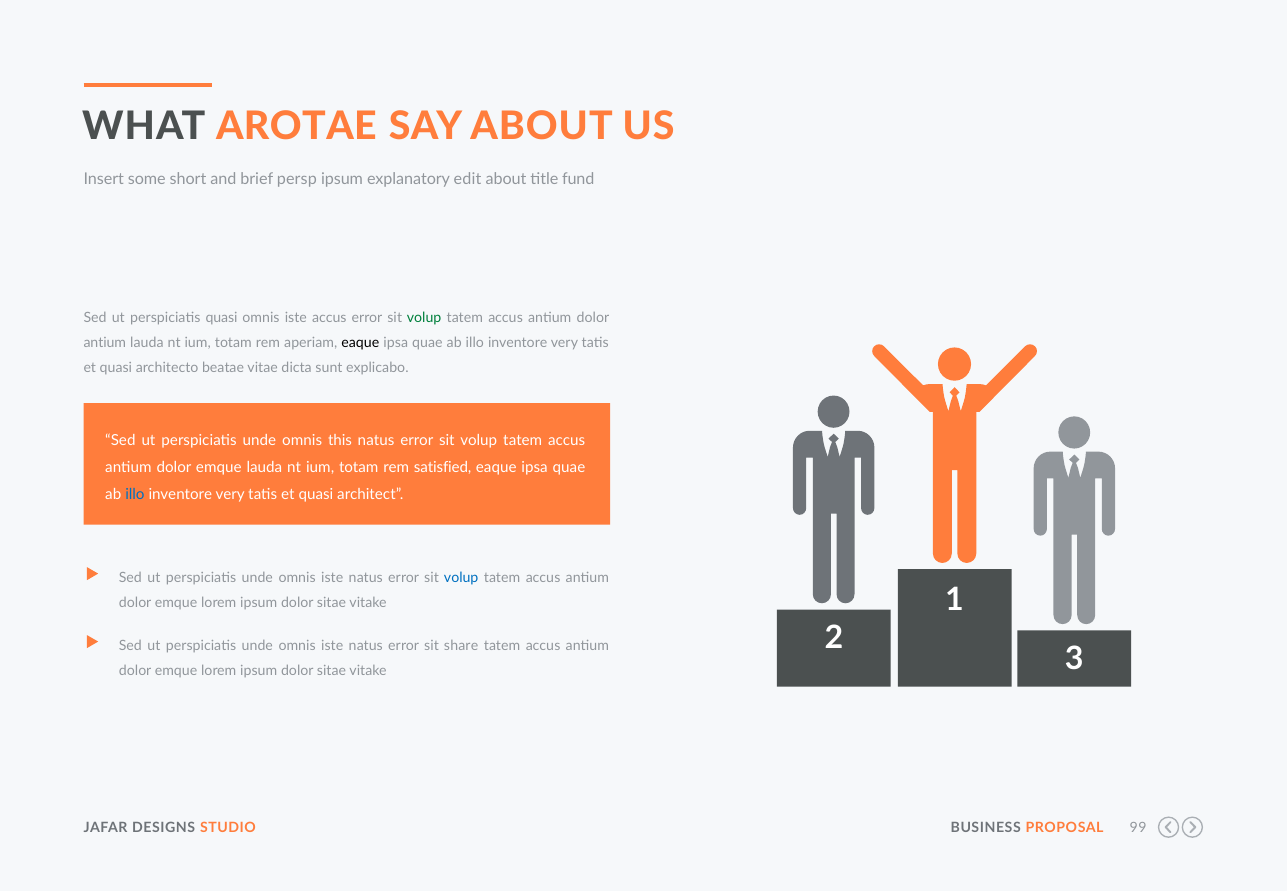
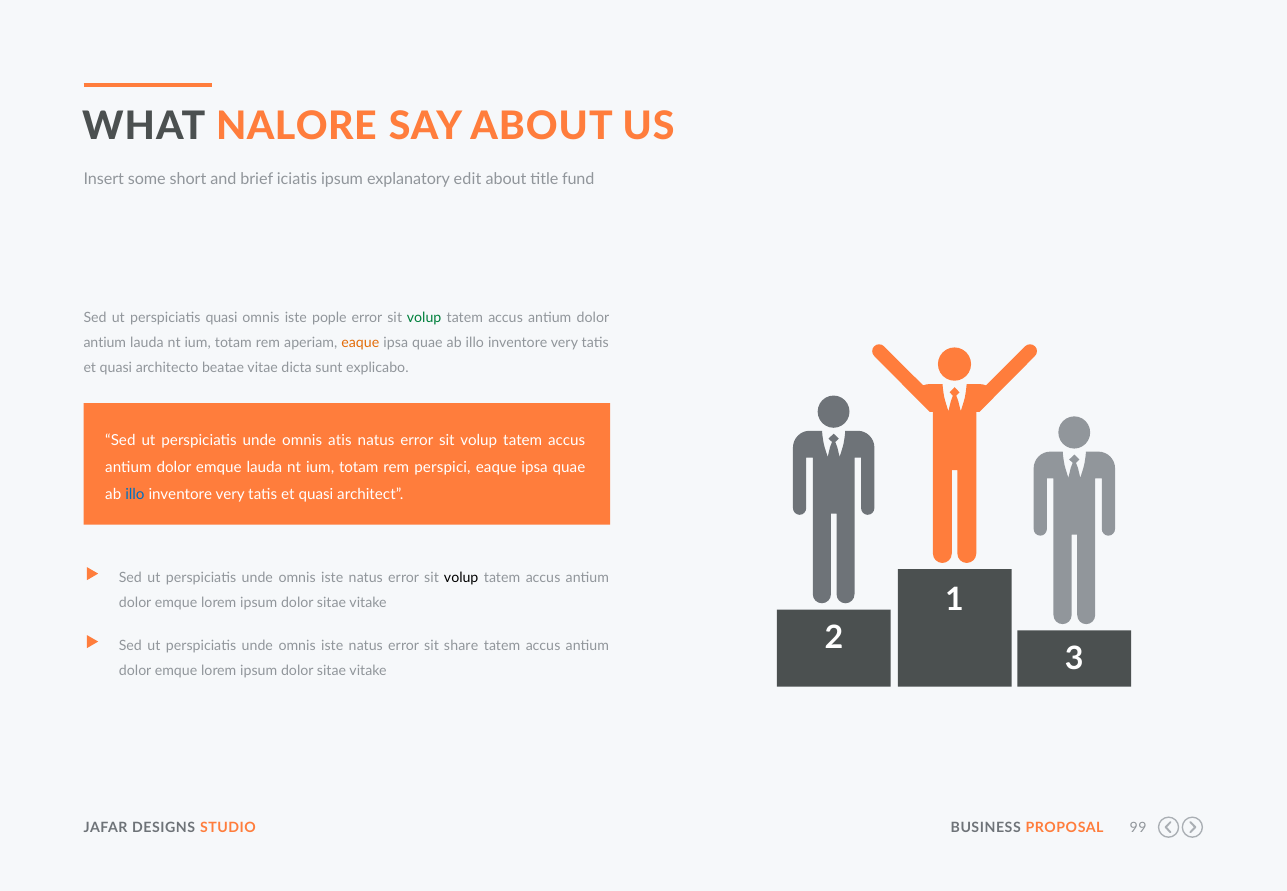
AROTAE: AROTAE -> NALORE (296, 126)
persp: persp -> iciatis (297, 179)
iste accus: accus -> pople (329, 318)
eaque colour: black -> orange (360, 343)
this: this -> atis (340, 441)
satisfied: satisfied -> perspici (443, 468)
volup colour: blue -> black (461, 578)
